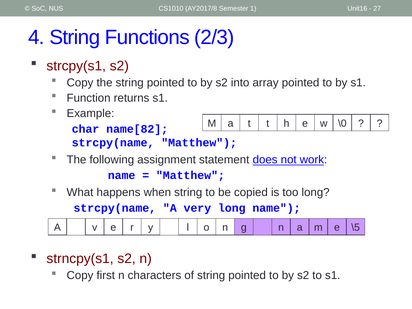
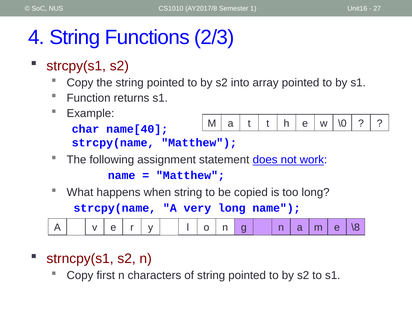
name[82: name[82 -> name[40 (137, 129)
\5: \5 -> \8 (356, 228)
